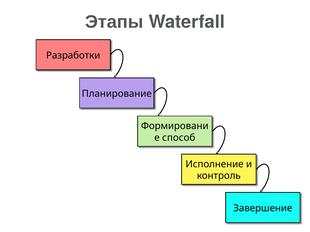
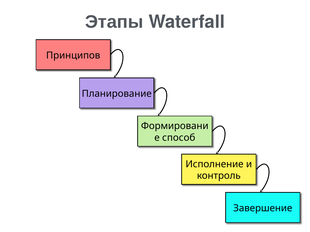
Разработки: Разработки -> Принципов (73, 56)
